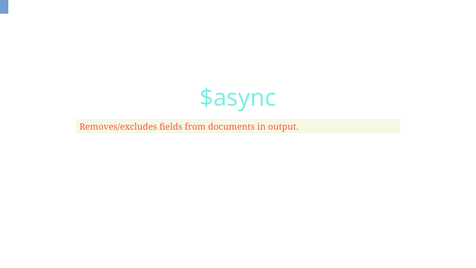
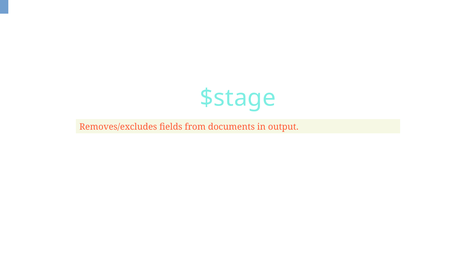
$async: $async -> $stage (238, 98)
